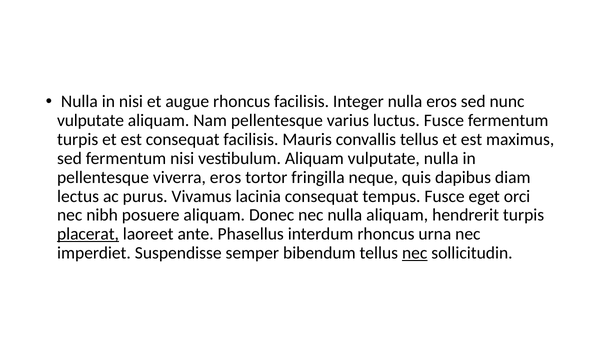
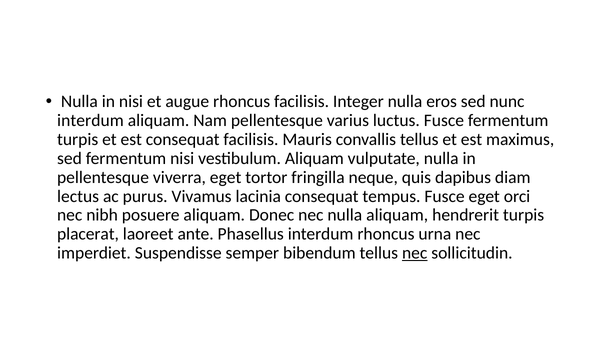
vulputate: vulputate -> interdum (90, 121)
viverra eros: eros -> eget (226, 177)
placerat underline: present -> none (88, 234)
